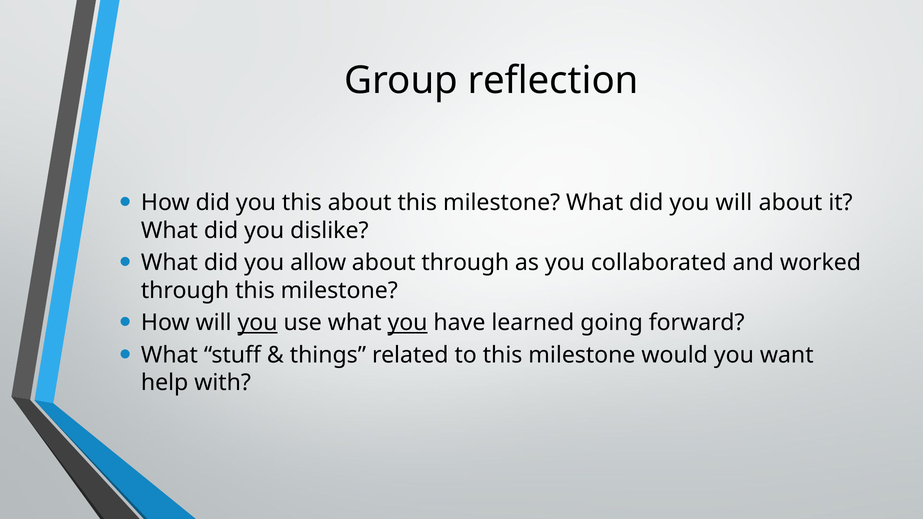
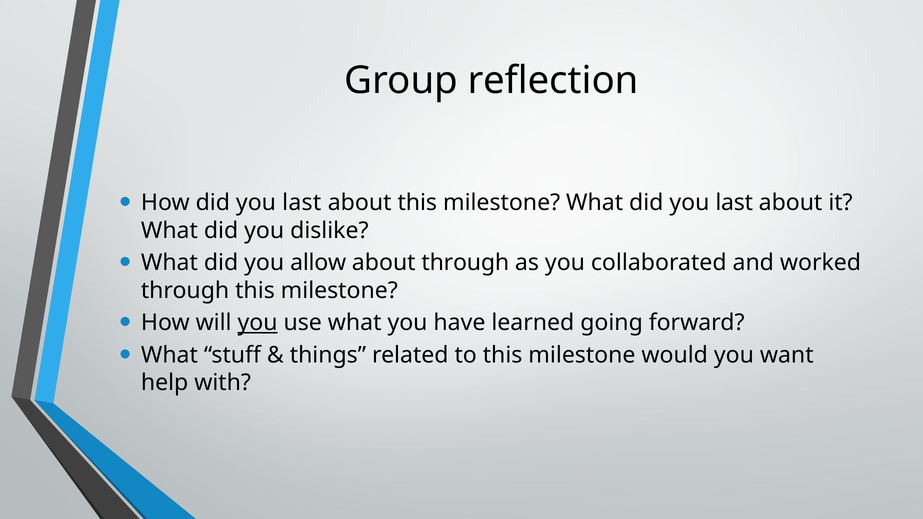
How did you this: this -> last (302, 203)
What did you will: will -> last (734, 203)
you underline: present -> none (408, 323)
